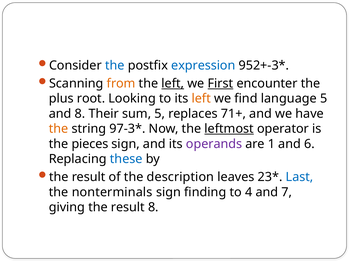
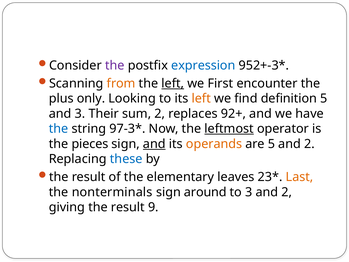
the colour: blue -> purple (115, 65)
First underline: present -> none (220, 83)
root: root -> only (91, 98)
language: language -> definition (289, 98)
and 8: 8 -> 3 (80, 114)
sum 5: 5 -> 2 (160, 114)
71+: 71+ -> 92+ (233, 114)
the colour: orange -> blue (59, 129)
and underline: none -> present (154, 144)
operands colour: purple -> orange (214, 144)
are 1: 1 -> 5 (271, 144)
6: 6 -> 2 (309, 144)
description: description -> elementary (180, 177)
Last colour: blue -> orange (300, 177)
finding: finding -> around (205, 192)
to 4: 4 -> 3 (249, 192)
7: 7 -> 2 (287, 192)
result 8: 8 -> 9 (153, 207)
